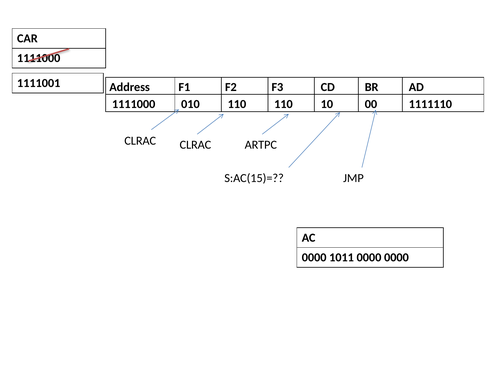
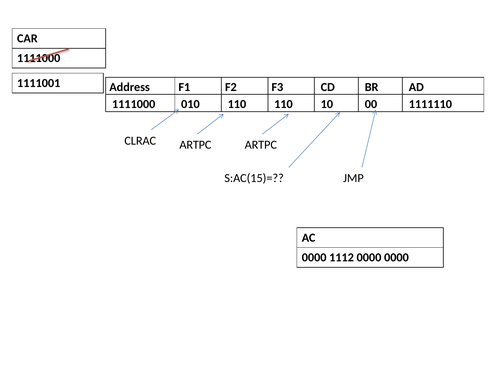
CLRAC CLRAC: CLRAC -> ARTPC (195, 145)
1011: 1011 -> 1112 (342, 258)
